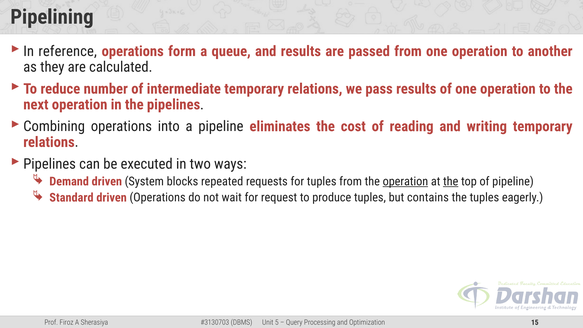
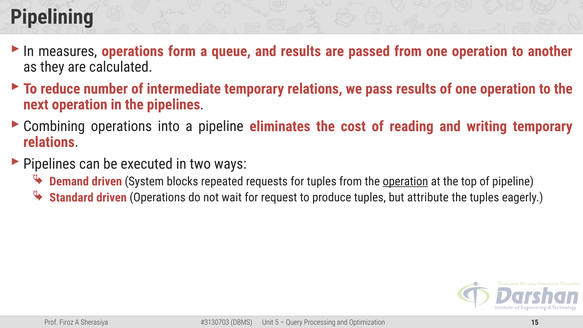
reference: reference -> measures (68, 51)
the underline: present -> none (451, 181)
contains: contains -> attribute (428, 198)
